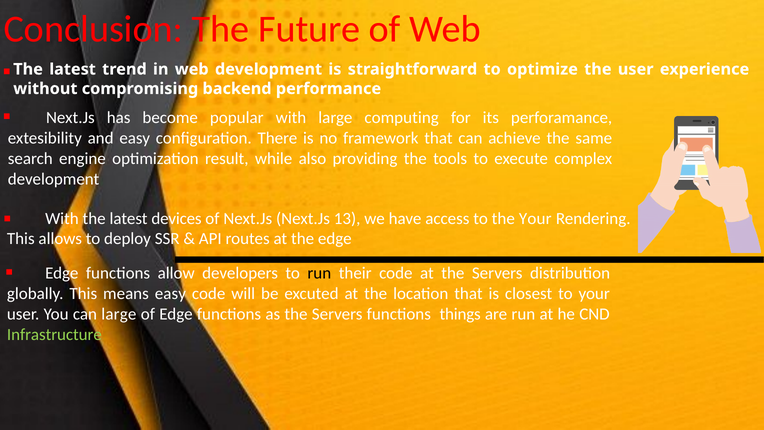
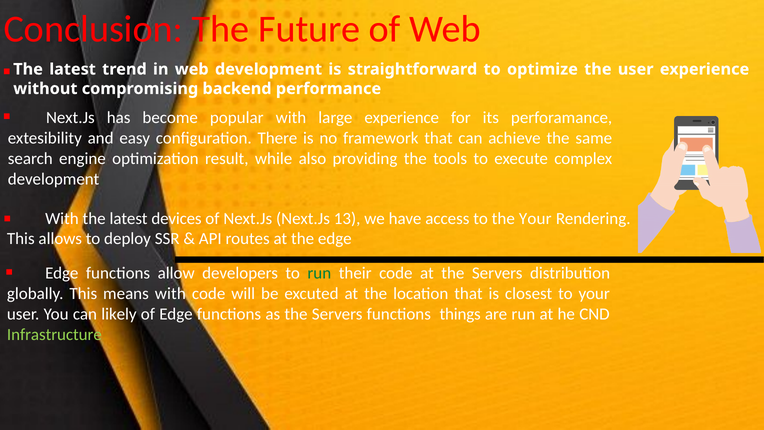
large computing: computing -> experience (402, 118)
run colour: black -> green (319, 273)
means easy: easy -> with (170, 294)
can large: large -> likely (119, 314)
